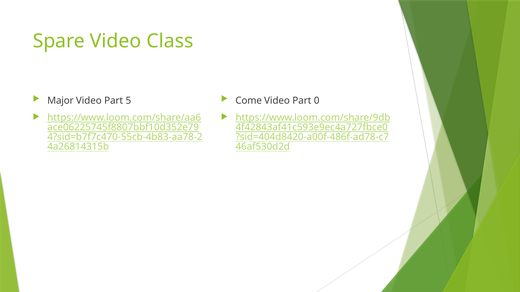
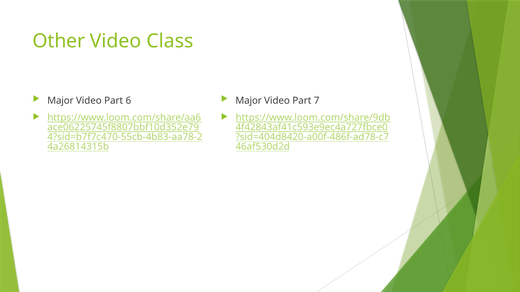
Spare: Spare -> Other (59, 41)
5: 5 -> 6 (128, 101)
Come: Come -> Major (249, 101)
0: 0 -> 7 (317, 101)
